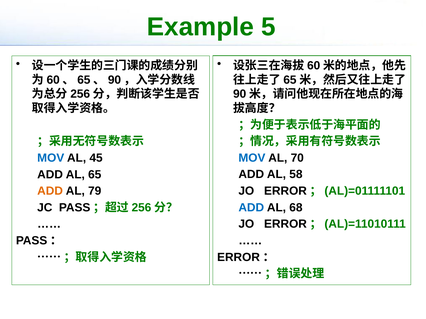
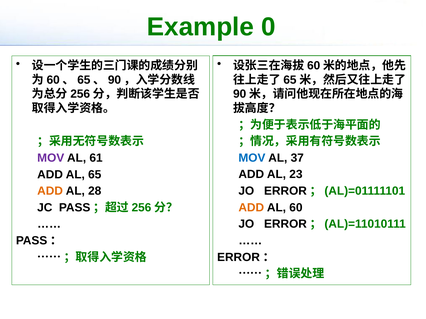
5: 5 -> 0 (268, 27)
70: 70 -> 37 (297, 158)
MOV colour: blue -> purple (51, 158)
45: 45 -> 61 (96, 158)
58: 58 -> 23 (296, 175)
79: 79 -> 28 (95, 191)
ADD colour: blue -> orange (251, 208)
68: 68 -> 60 (296, 208)
